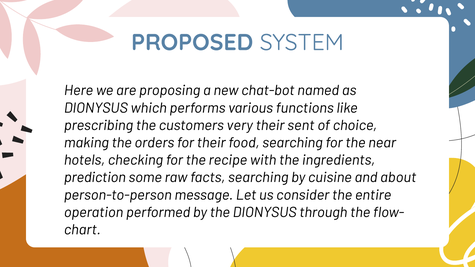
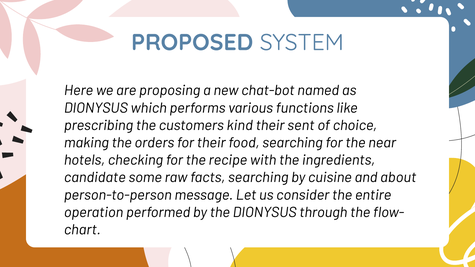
very: very -> kind (240, 125)
prediction: prediction -> candidate (95, 178)
